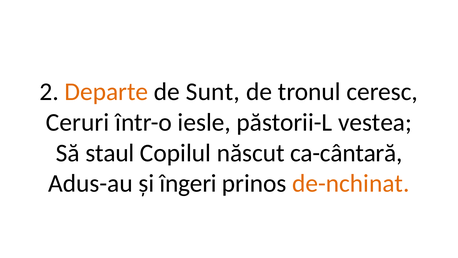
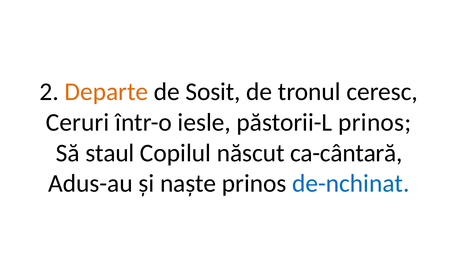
Sunt: Sunt -> Sosit (213, 92)
păstorii-L vestea: vestea -> prinos (375, 122)
îngeri: îngeri -> naște (188, 183)
de-nchinat colour: orange -> blue (351, 183)
